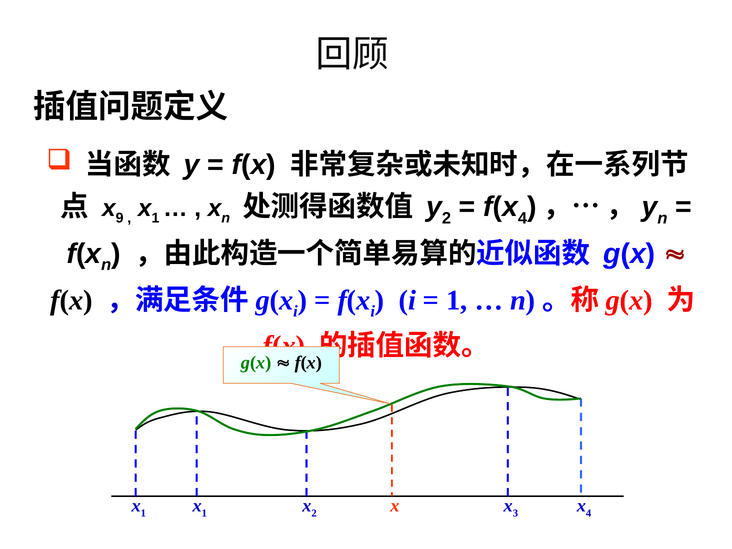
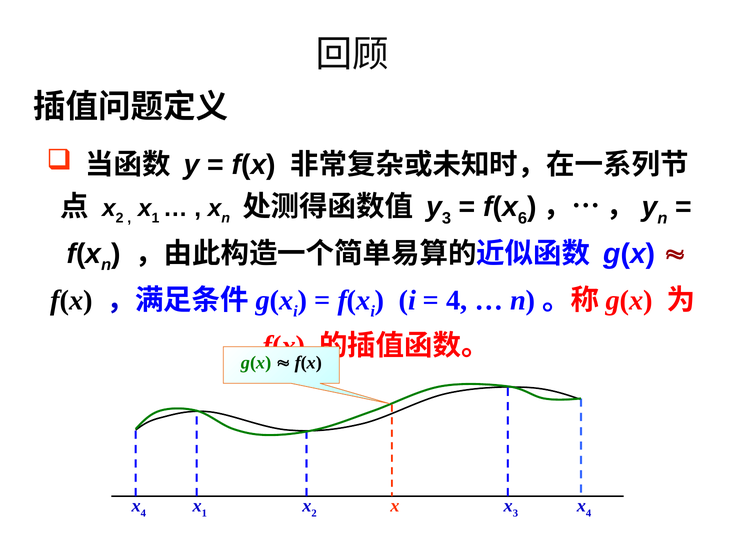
9: 9 -> 2 (120, 218)
y 2: 2 -> 3 (447, 218)
f(x 4: 4 -> 6 (522, 218)
1: 1 -> 4 (457, 300)
1: 1 -> 4 (143, 513)
